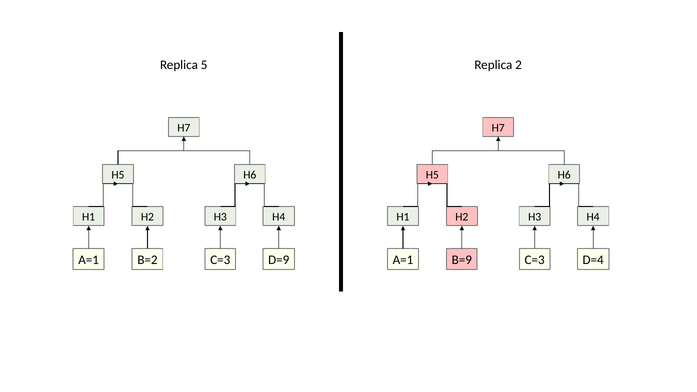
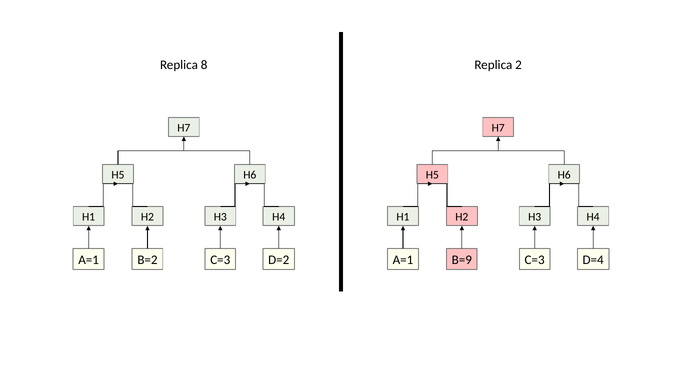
5: 5 -> 8 (204, 65)
D=9: D=9 -> D=2 (279, 260)
